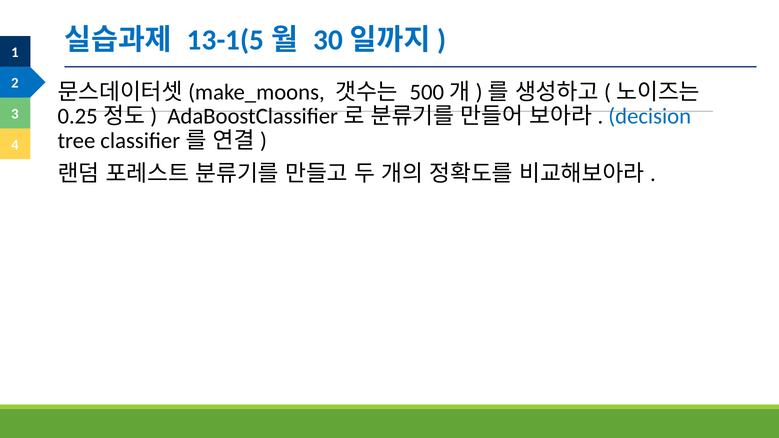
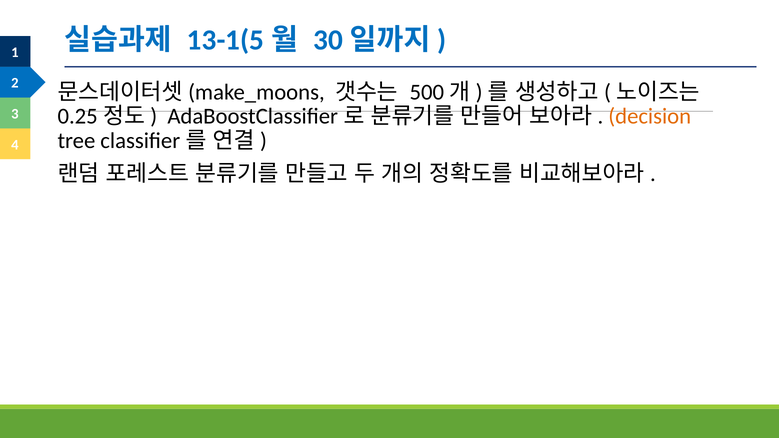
decision colour: blue -> orange (650, 117)
